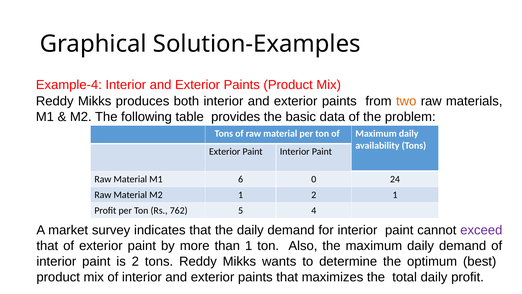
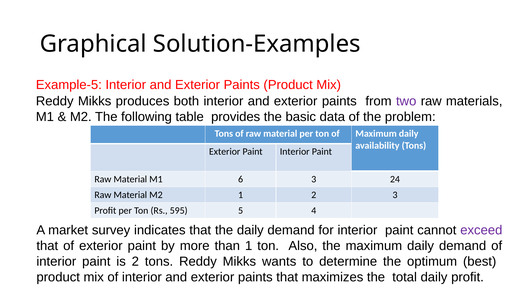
Example-4: Example-4 -> Example-5 (69, 85)
two colour: orange -> purple (406, 101)
6 0: 0 -> 3 (314, 179)
2 1: 1 -> 3 (395, 195)
762: 762 -> 595 (179, 210)
